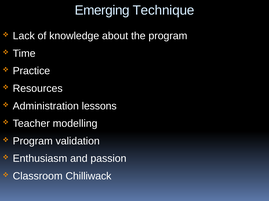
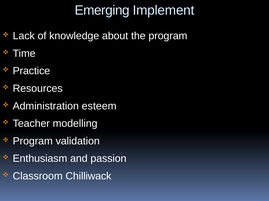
Technique: Technique -> Implement (164, 10)
lessons: lessons -> esteem (99, 106)
